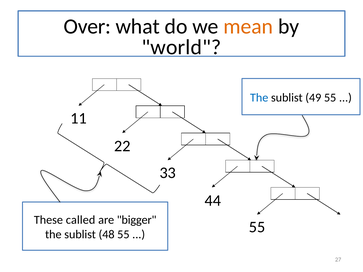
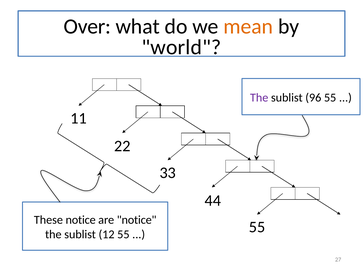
The colour: blue -> purple (259, 98)
49: 49 -> 96 (313, 98)
These called: called -> notice (81, 220)
are bigger: bigger -> notice (137, 220)
48: 48 -> 12 (107, 234)
